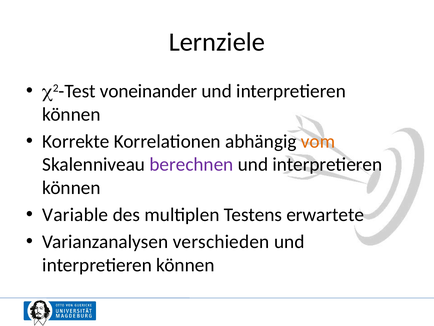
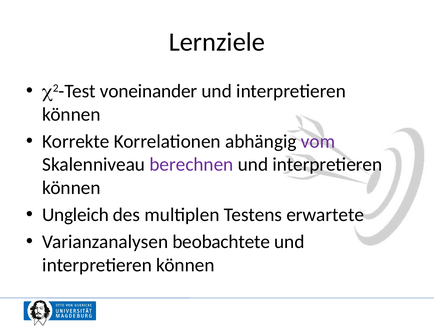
vom colour: orange -> purple (318, 141)
Variable: Variable -> Ungleich (75, 215)
verschieden: verschieden -> beobachtete (221, 242)
